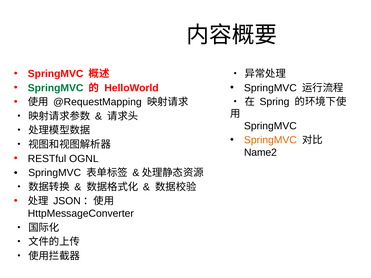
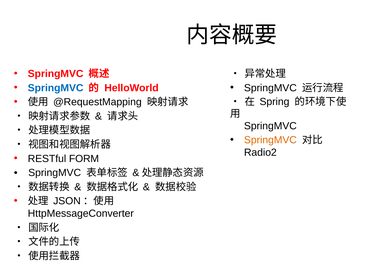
SpringMVC colour: green -> blue (56, 88)
Name2: Name2 -> Radio2 (260, 153)
OGNL: OGNL -> FORM (84, 159)
